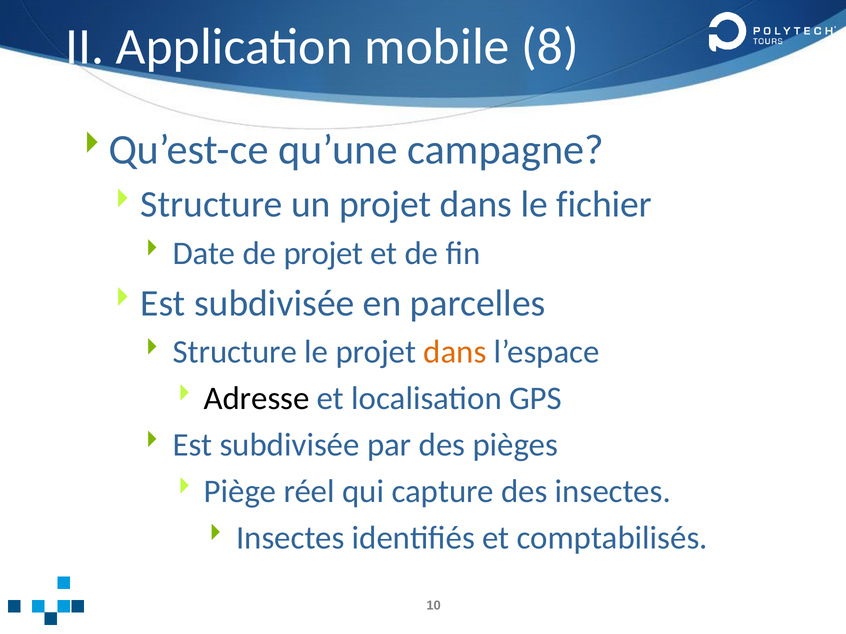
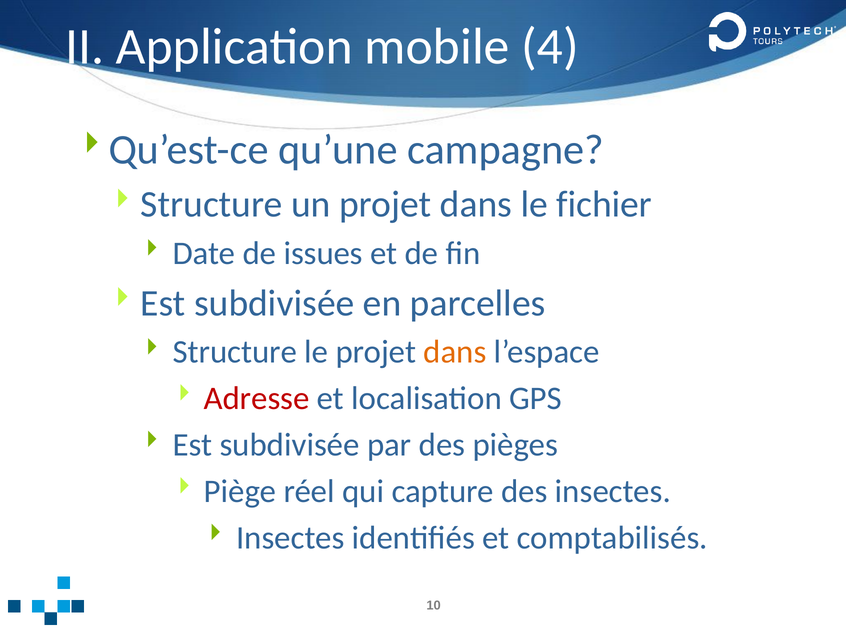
8: 8 -> 4 (550, 47)
de projet: projet -> issues (323, 254)
Adresse colour: black -> red (257, 399)
